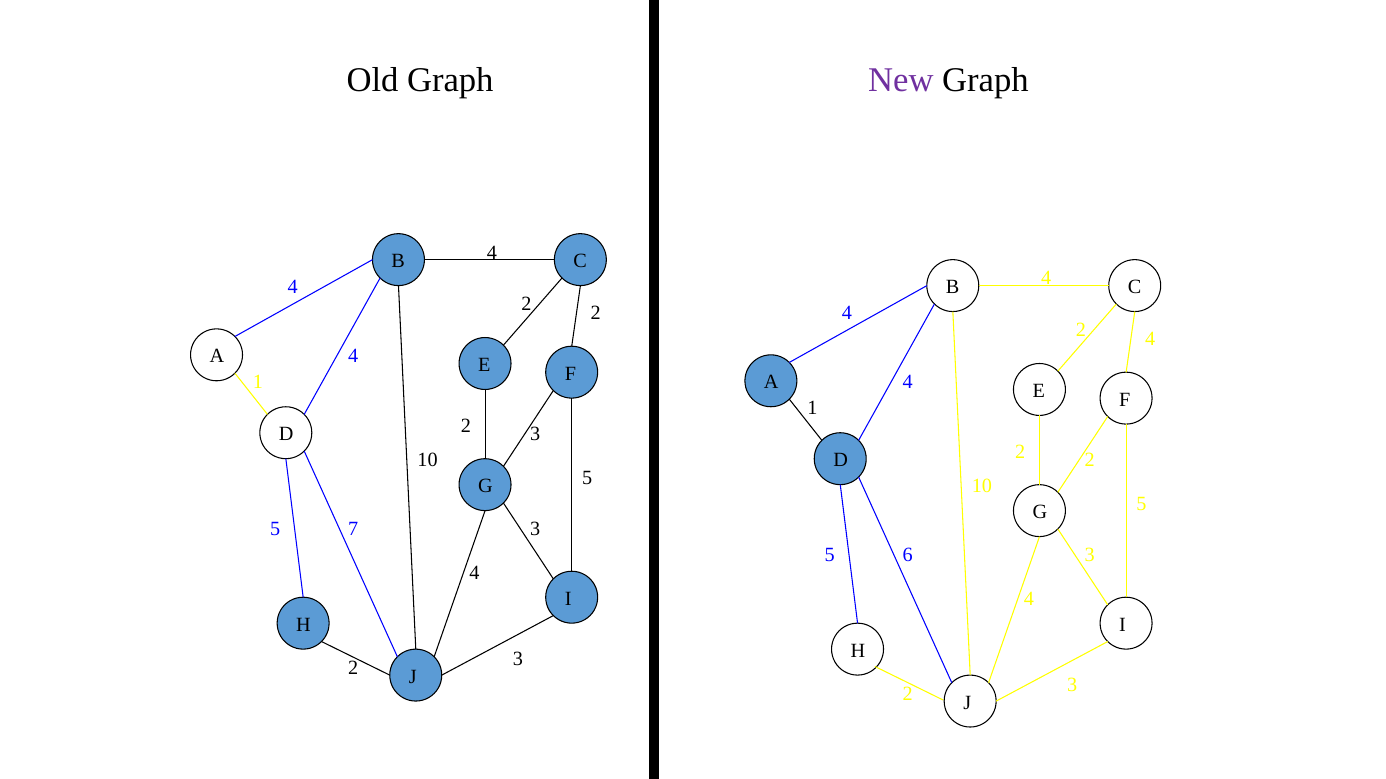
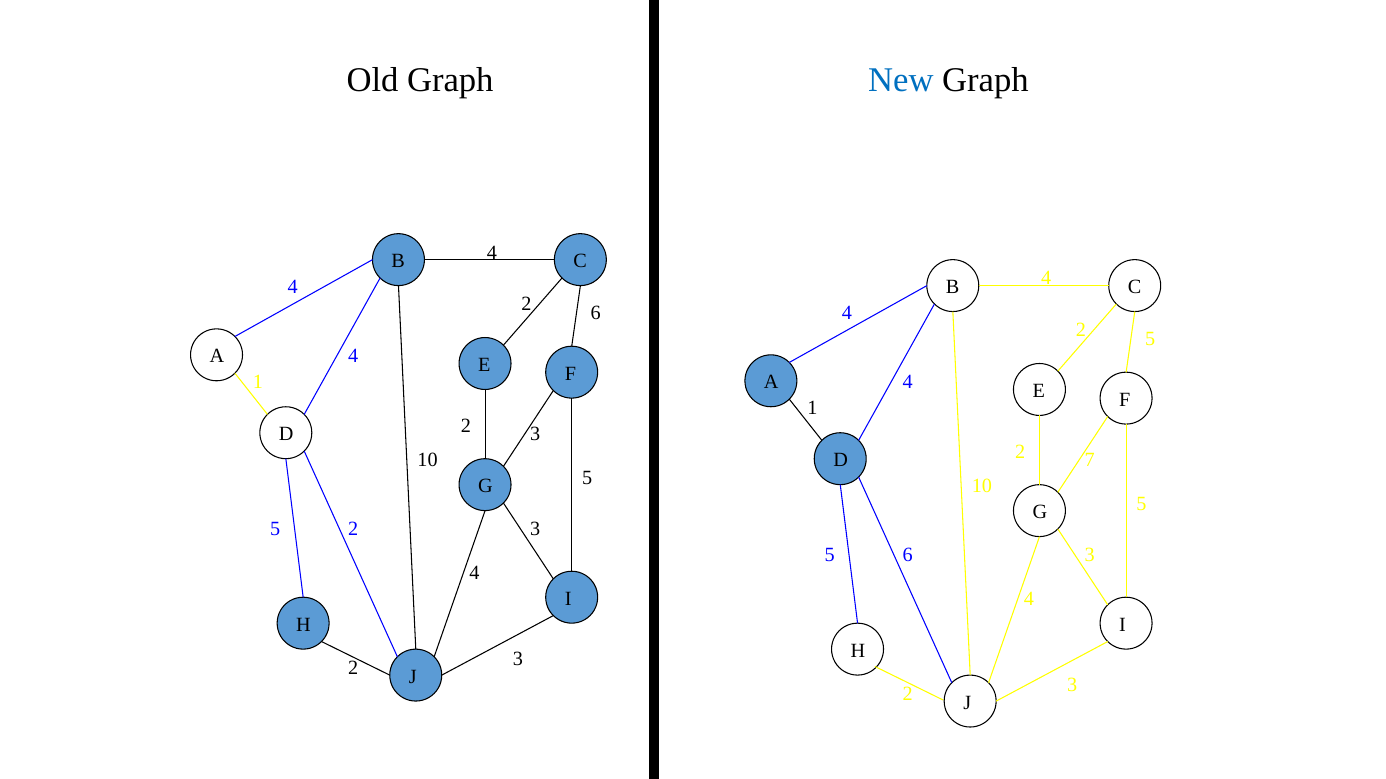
New colour: purple -> blue (901, 80)
2: 2 -> 6 (596, 313)
4: 4 -> 5 (1150, 339)
2: 2 -> 7 (1090, 460)
5 7: 7 -> 2 (353, 530)
